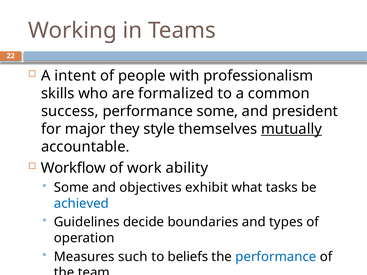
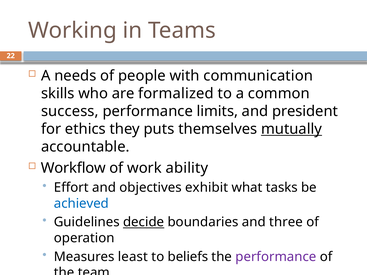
intent: intent -> needs (75, 76)
professionalism: professionalism -> communication (258, 76)
performance some: some -> limits (217, 111)
major: major -> ethics (85, 129)
style: style -> puts (159, 129)
Some: Some -> Effort (71, 188)
decide underline: none -> present (144, 222)
types: types -> three (286, 222)
such: such -> least (133, 257)
performance colour: blue -> purple (276, 257)
